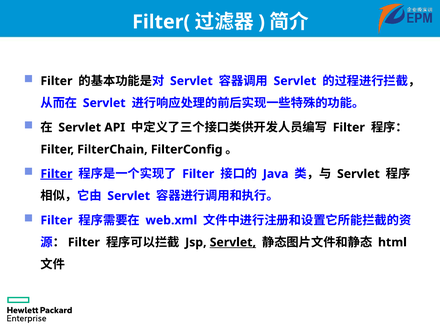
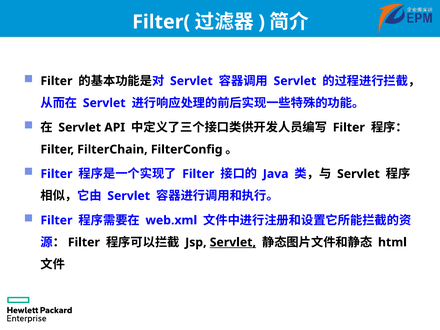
Filter underline: present -> none (56, 174)
